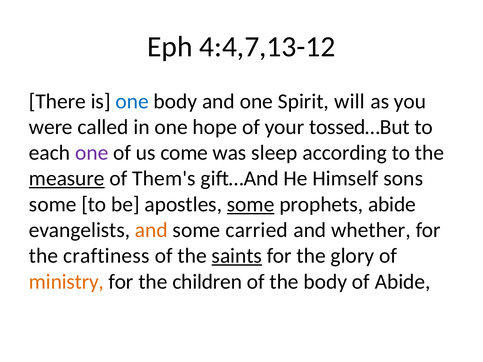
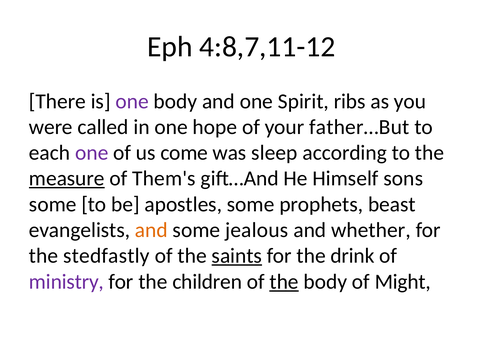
4:4,7,13-12: 4:4,7,13-12 -> 4:8,7,11-12 (267, 47)
one colour: blue -> purple (132, 101)
will: will -> ribs (350, 101)
tossed…But: tossed…But -> father…But (359, 127)
some underline: present -> none (251, 204)
prophets abide: abide -> beast (392, 204)
carried: carried -> jealous (257, 230)
craftiness: craftiness -> stedfastly (106, 256)
glory: glory -> drink (353, 256)
ministry colour: orange -> purple (66, 282)
the underline: none -> present (284, 282)
of Abide: Abide -> Might (403, 282)
